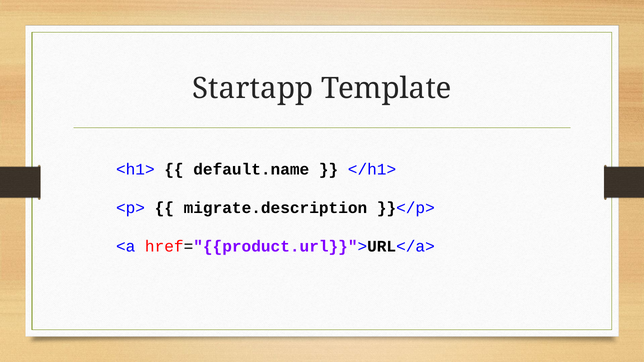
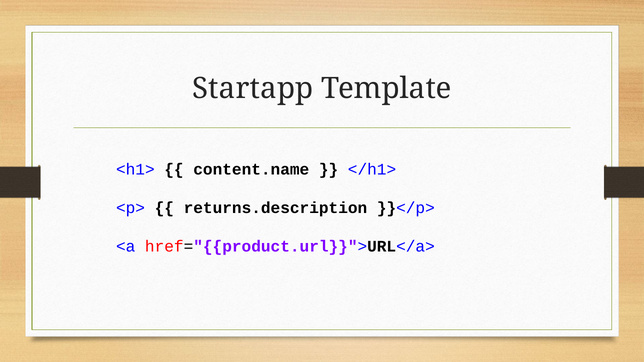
default.name: default.name -> content.name (251, 169)
migrate.description: migrate.description -> returns.description (275, 208)
